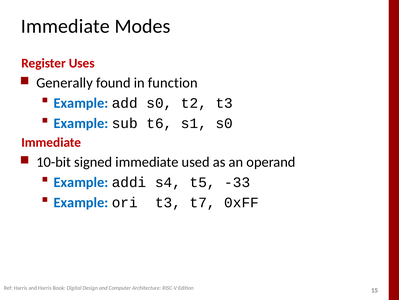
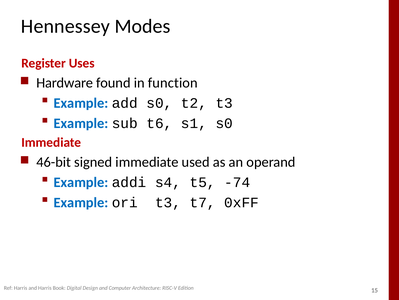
Immediate: Immediate -> Hennessey (65, 26)
Generally: Generally -> Hardware (65, 83)
10-bit: 10-bit -> 46-bit (54, 162)
-33: -33 -> -74 (237, 182)
